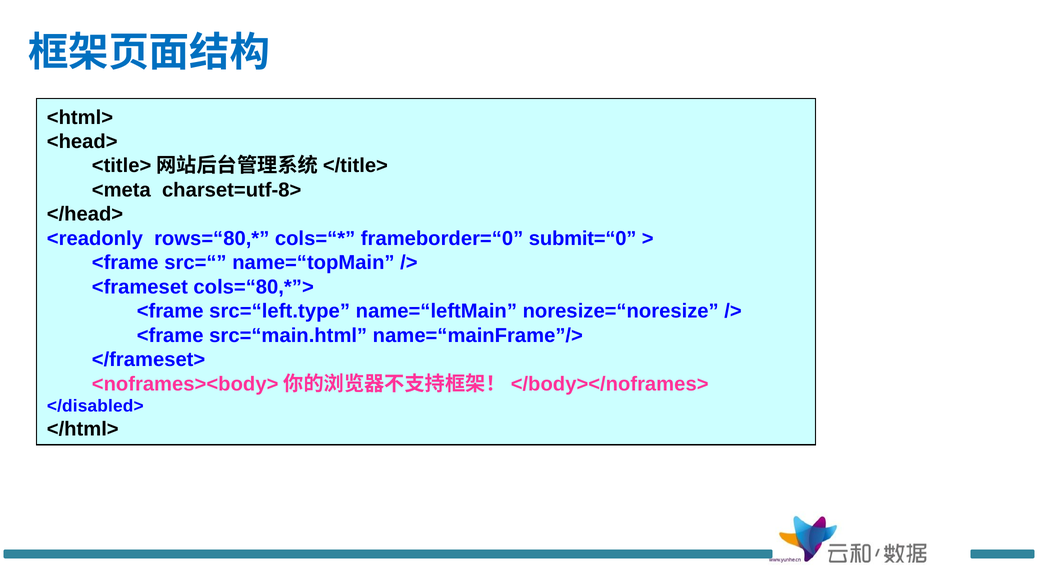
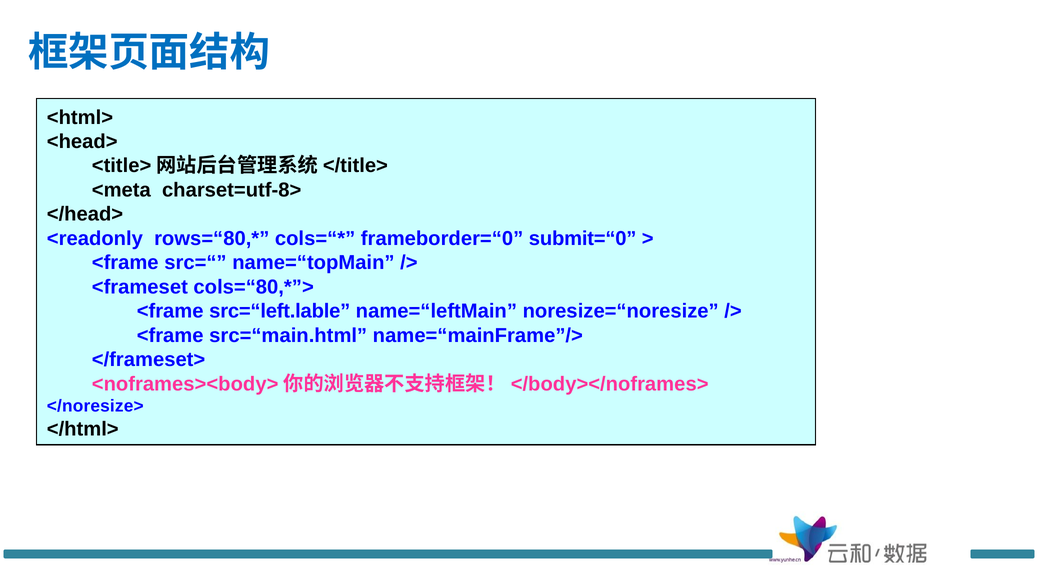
src=“left.type: src=“left.type -> src=“left.lable (280, 311)
</disabled>: </disabled> -> </noresize> (95, 406)
